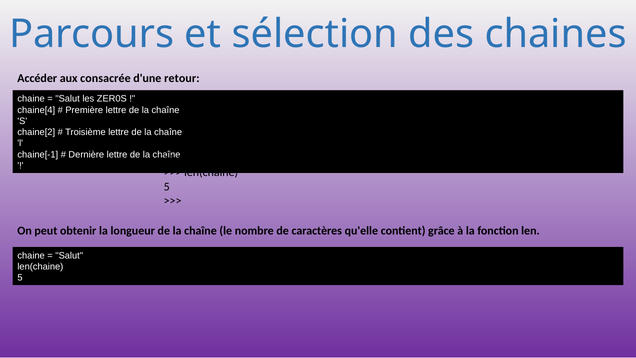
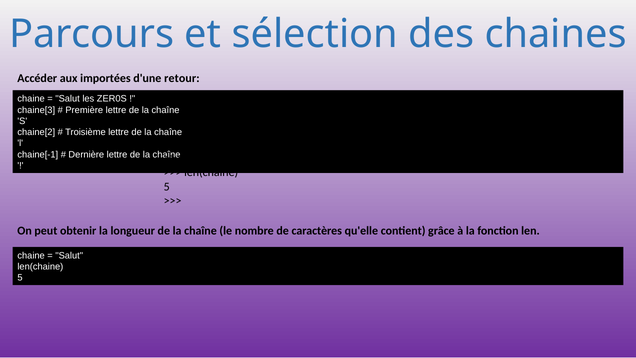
consacrée: consacrée -> importées (105, 78)
chaine[4: chaine[4 -> chaine[3 (36, 110)
